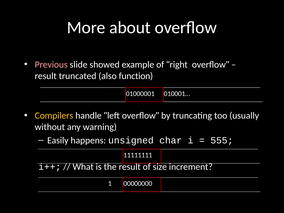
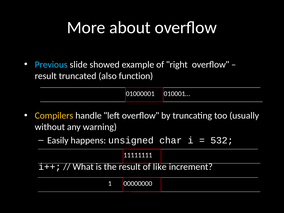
Previous colour: pink -> light blue (51, 65)
555: 555 -> 532 (222, 140)
size: size -> like (160, 167)
